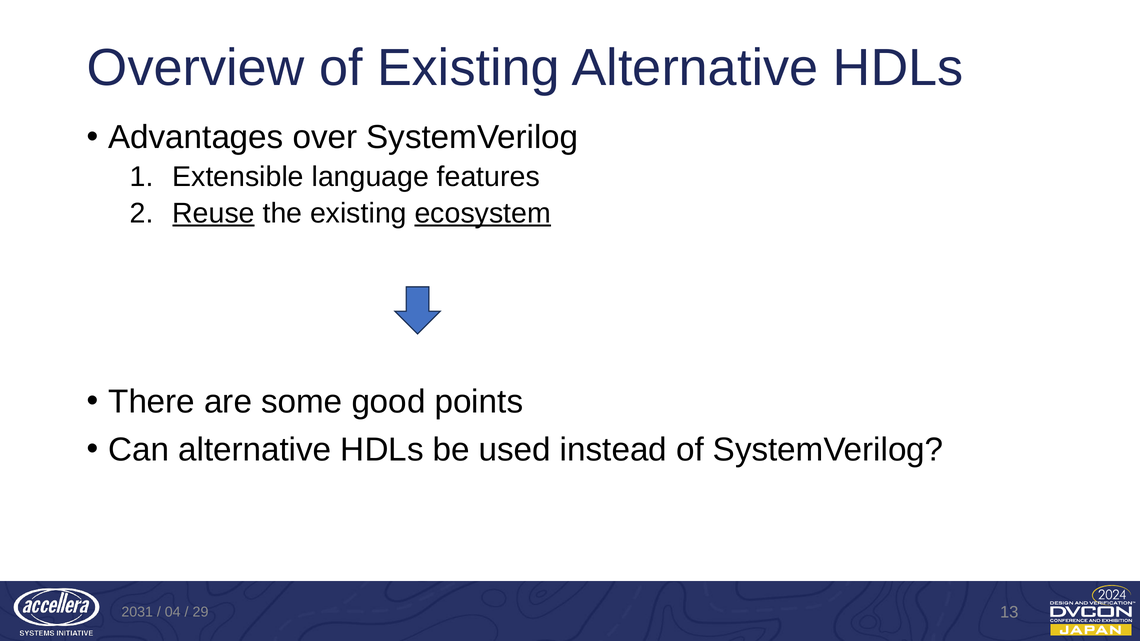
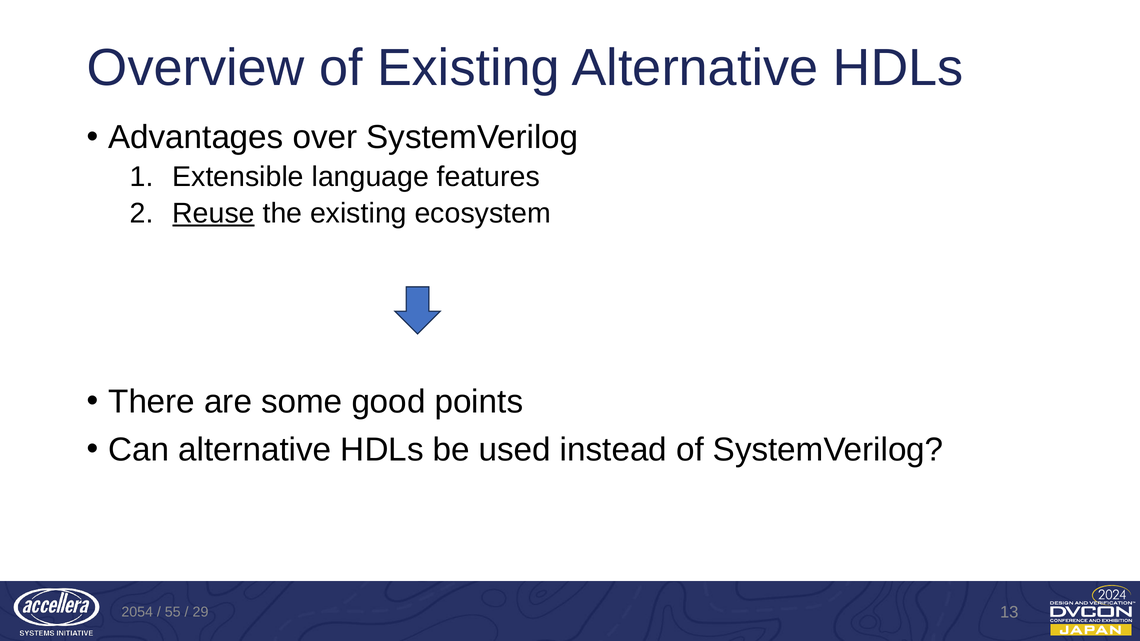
ecosystem underline: present -> none (483, 213)
2031: 2031 -> 2054 (137, 612)
04: 04 -> 55 (173, 612)
